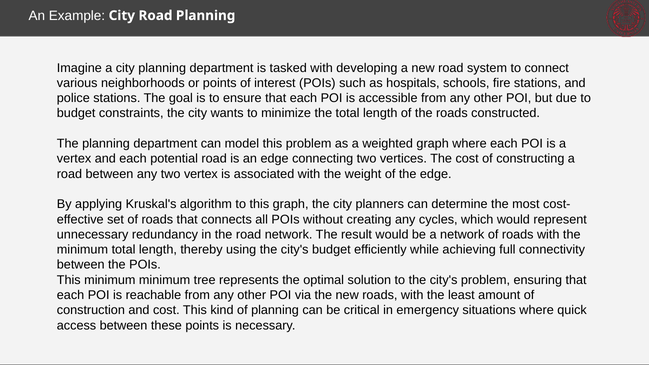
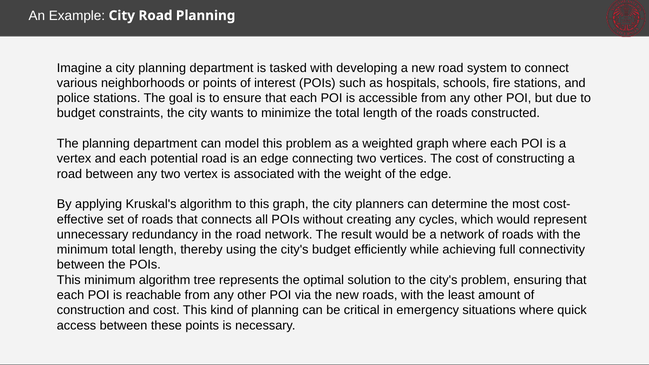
minimum minimum: minimum -> algorithm (165, 280)
